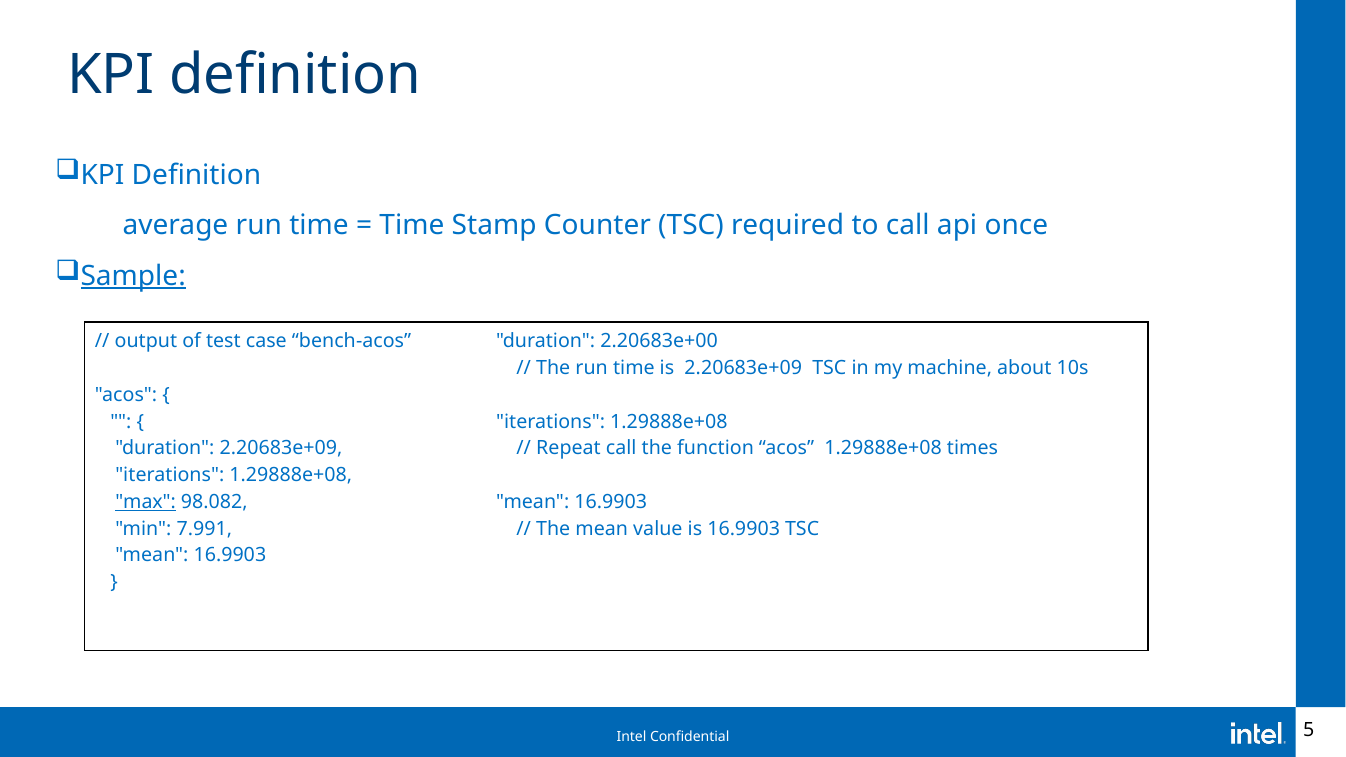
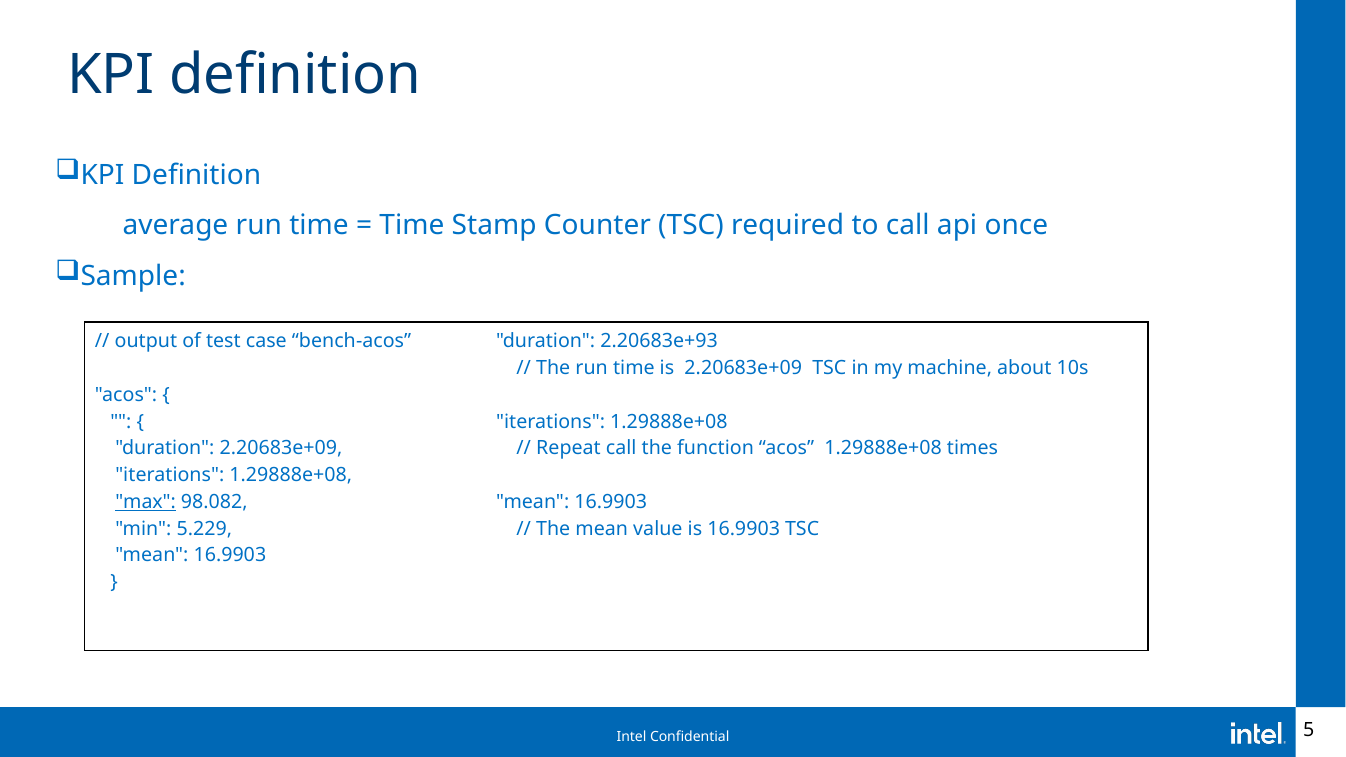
Sample underline: present -> none (133, 276)
2.20683e+00: 2.20683e+00 -> 2.20683e+93 (659, 342)
7.991: 7.991 -> 5.229 (204, 529)
